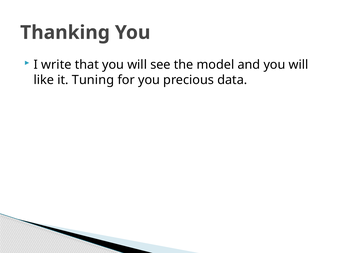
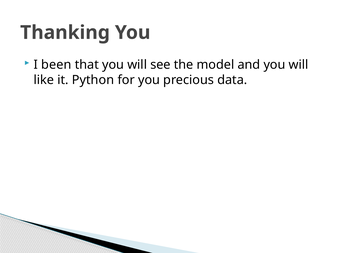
write: write -> been (56, 65)
Tuning: Tuning -> Python (93, 80)
